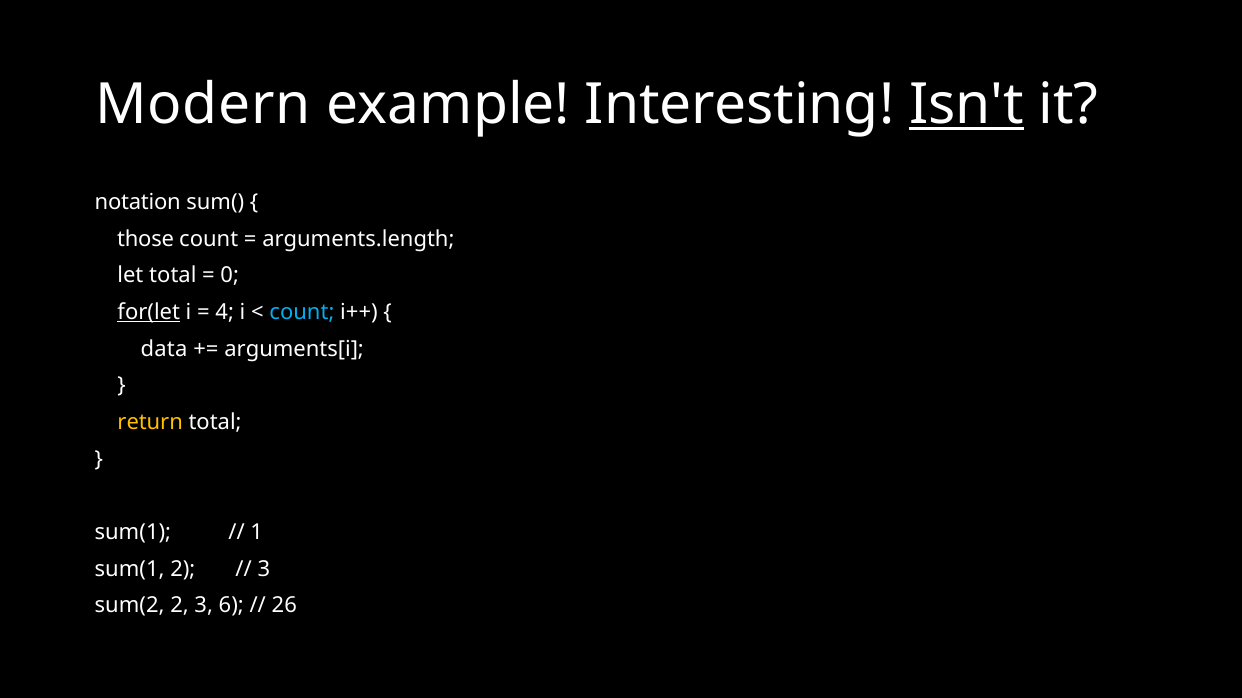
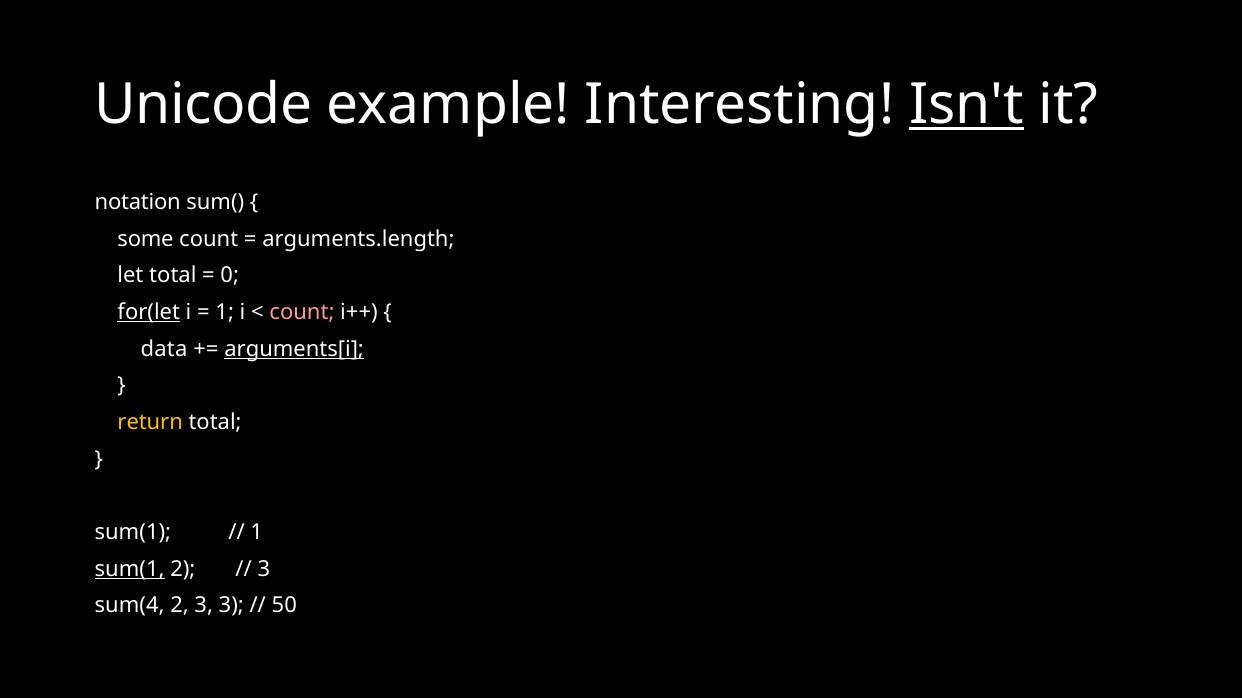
Modern: Modern -> Unicode (204, 104)
those: those -> some (146, 239)
4: 4 -> 1 (225, 312)
count colour: light blue -> pink (302, 312)
arguments[i underline: none -> present (294, 349)
sum(1 underline: none -> present (130, 569)
sum(2: sum(2 -> sum(4 (130, 606)
3 6: 6 -> 3 (231, 606)
26: 26 -> 50 (284, 606)
